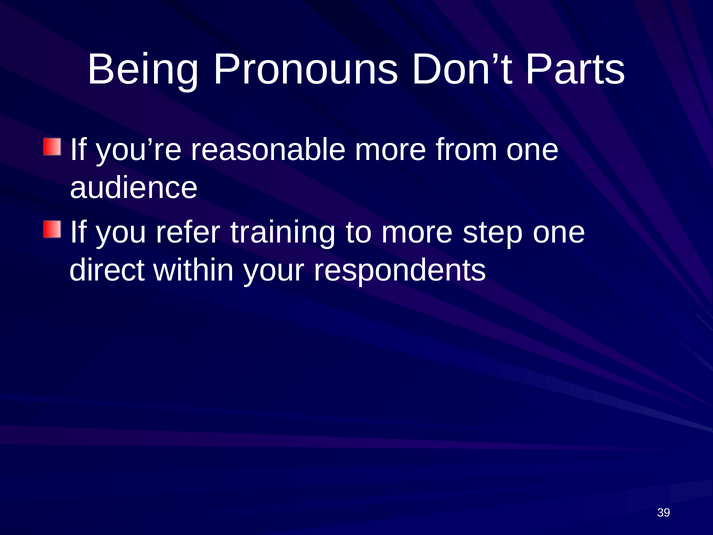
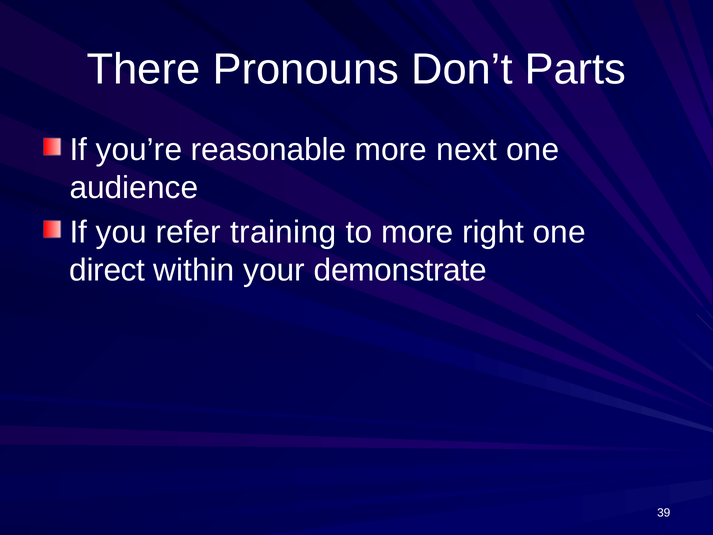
Being: Being -> There (144, 69)
from: from -> next (467, 150)
step: step -> right (493, 232)
respondents: respondents -> demonstrate (400, 270)
